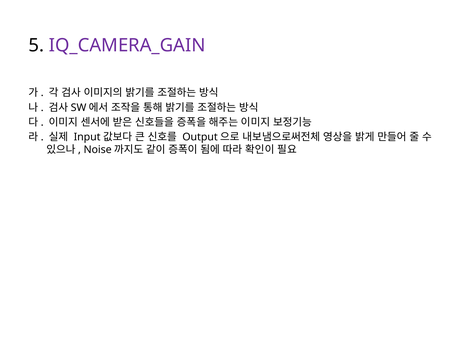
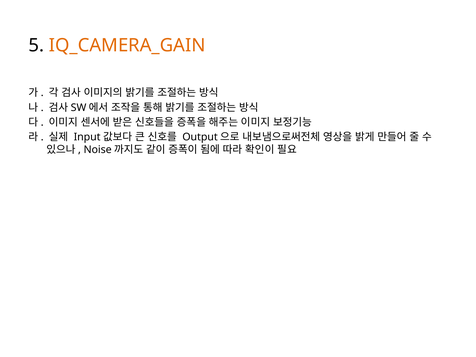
IQ_CAMERA_GAIN colour: purple -> orange (127, 45)
